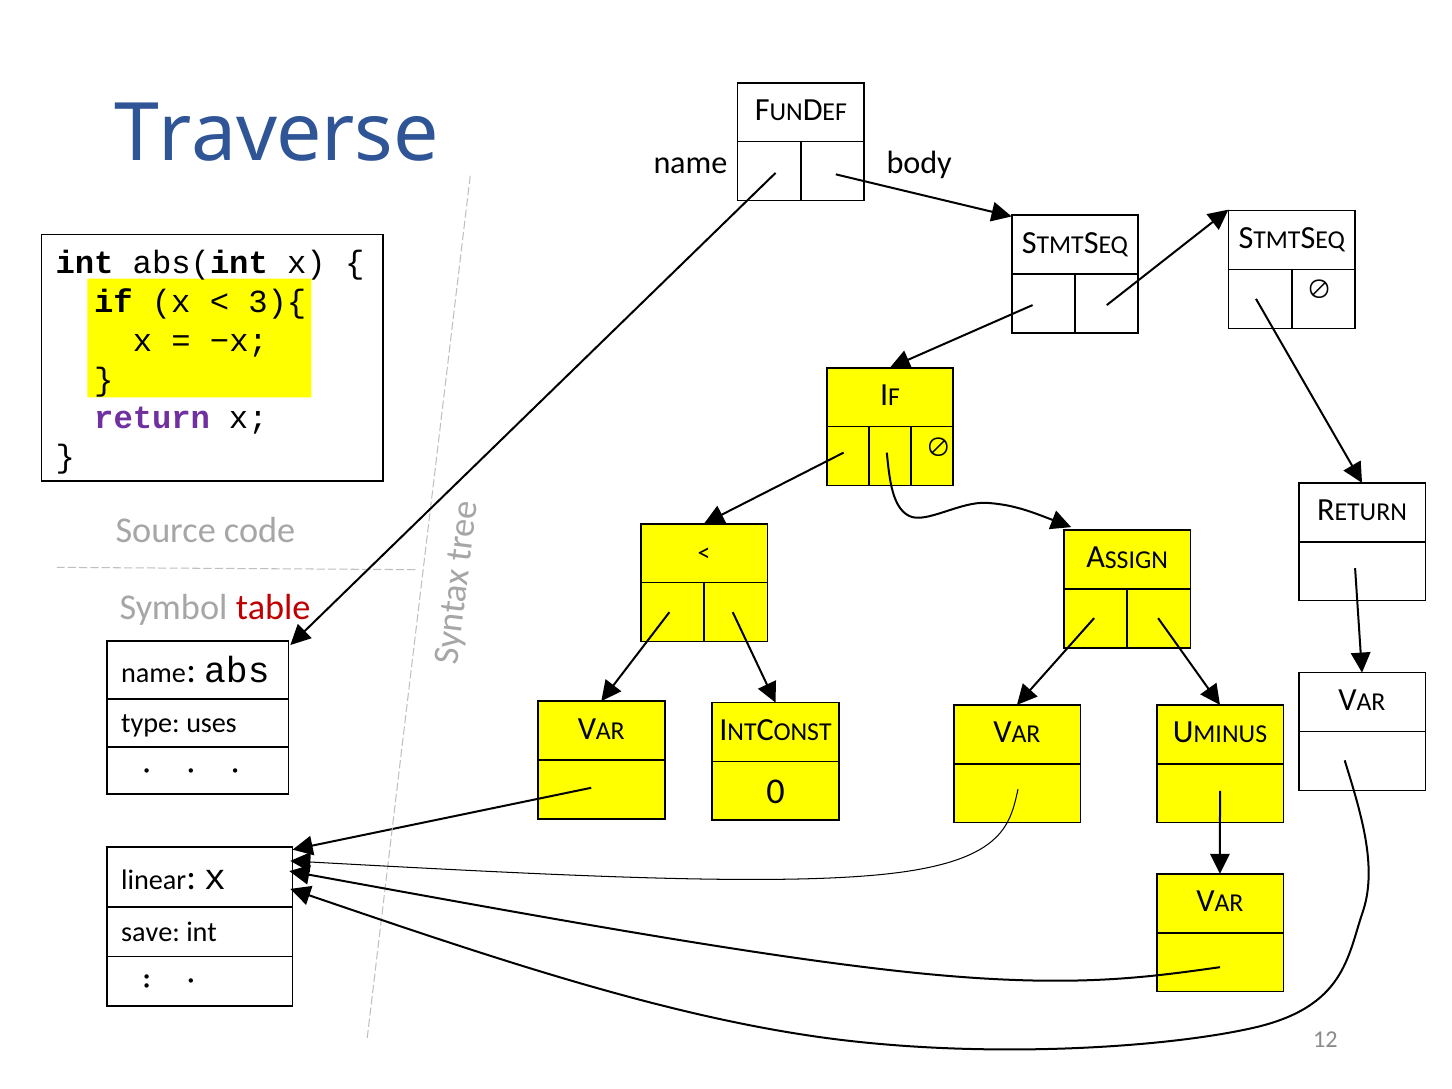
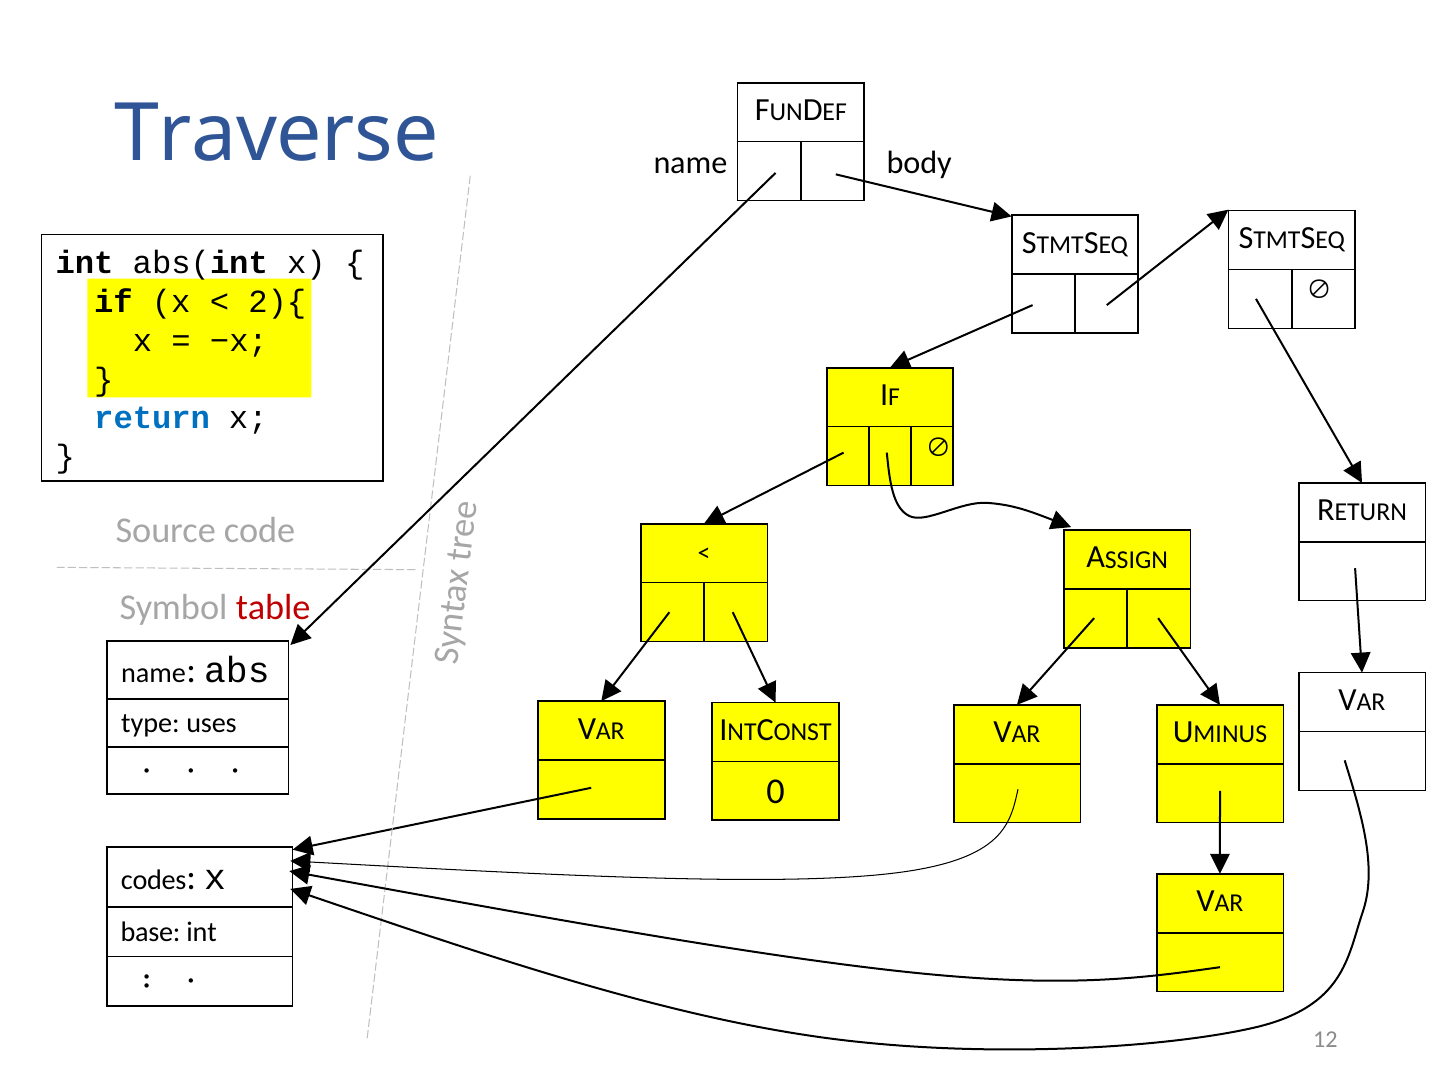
3){: 3){ -> 2){ (277, 302)
return colour: purple -> blue (152, 418)
linear: linear -> codes (154, 880)
save: save -> base (151, 932)
